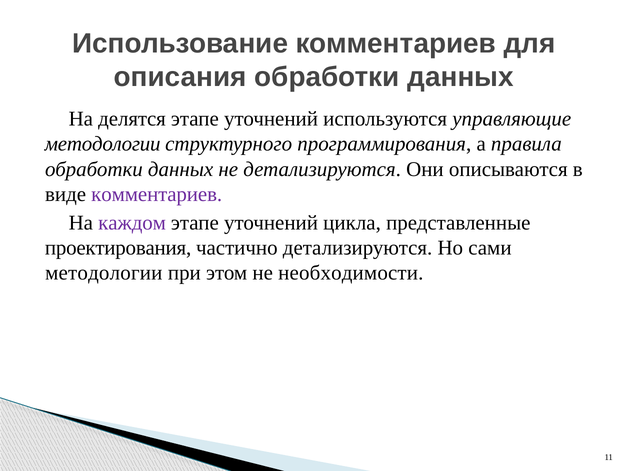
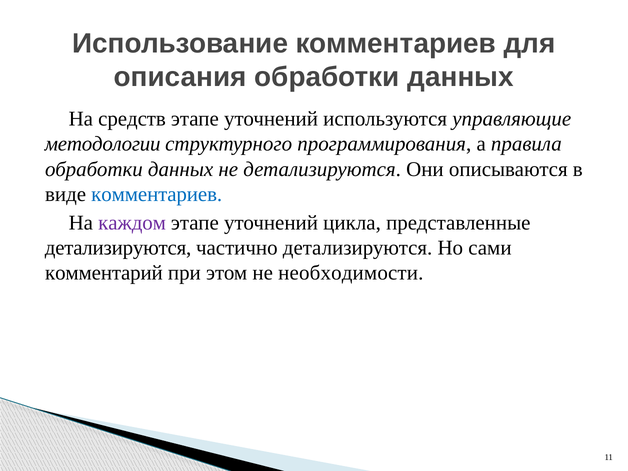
делятся: делятся -> средств (132, 119)
комментариев colour: purple -> blue (157, 194)
проектирования: проектирования -> детализируются (118, 248)
методологии: методологии -> комментарий (104, 273)
